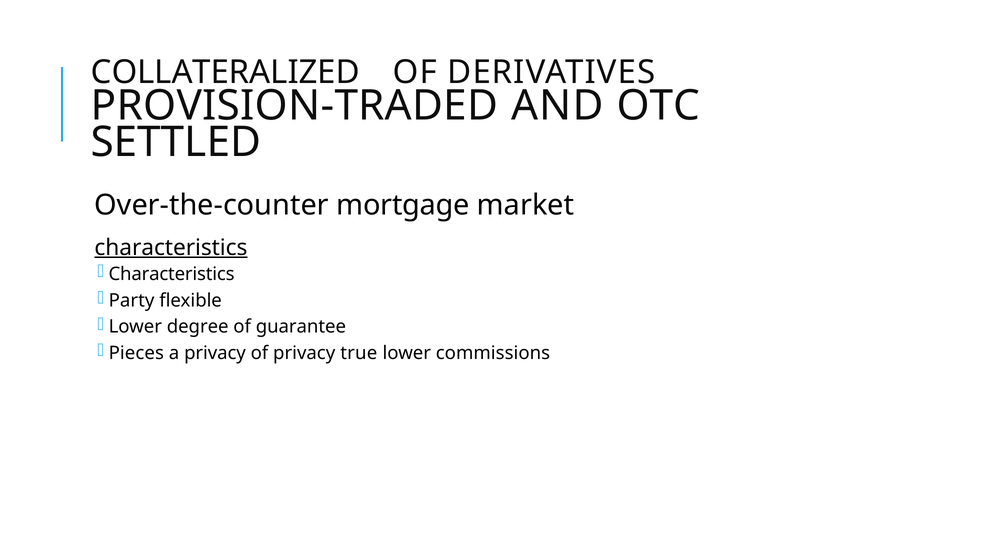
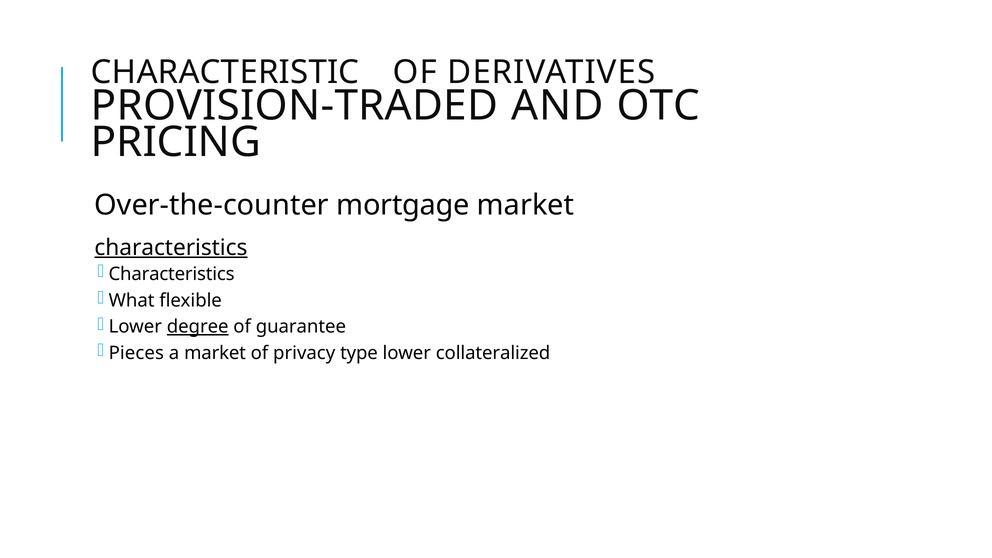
COLLATERALIZED: COLLATERALIZED -> CHARACTERISTIC (225, 72)
SETTLED: SETTLED -> PRICING (176, 142)
Party: Party -> What (132, 300)
degree underline: none -> present (198, 327)
a privacy: privacy -> market (215, 353)
true: true -> type (359, 353)
commissions: commissions -> collateralized (493, 353)
